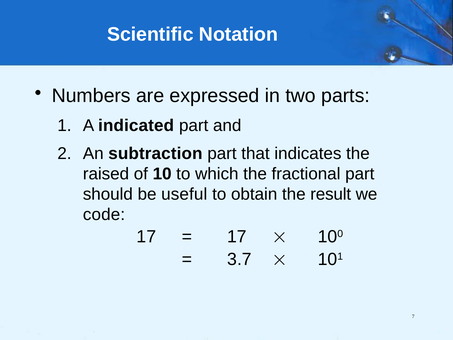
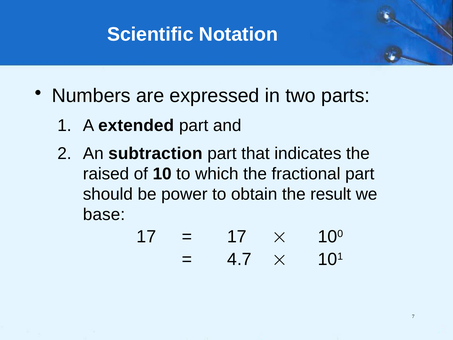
indicated: indicated -> extended (136, 125)
useful: useful -> power (184, 194)
code: code -> base (104, 214)
3.7: 3.7 -> 4.7 (239, 259)
